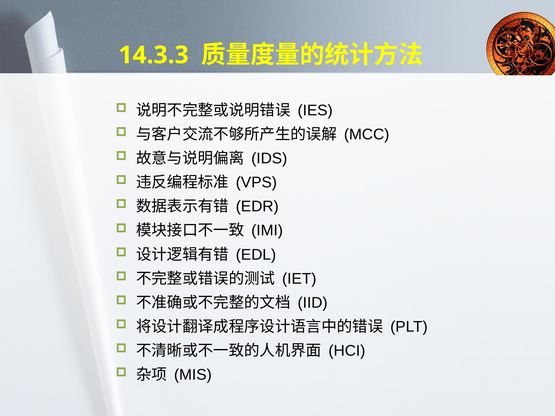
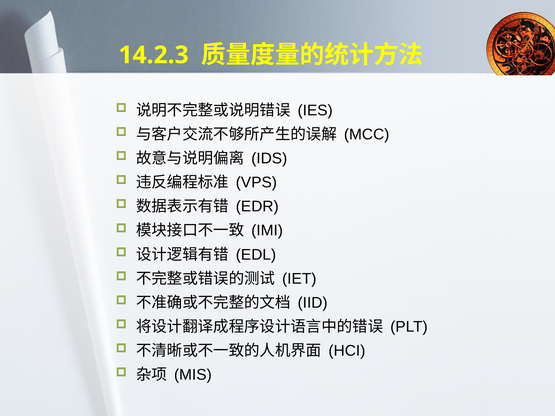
14.3.3: 14.3.3 -> 14.2.3 (154, 55)
